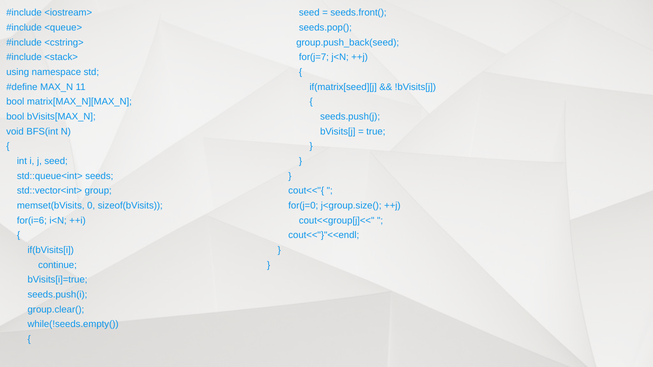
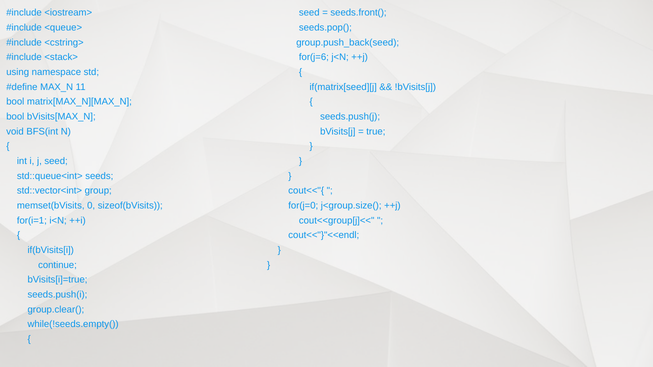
for(j=7: for(j=7 -> for(j=6 (314, 57)
for(i=6: for(i=6 -> for(i=1 (32, 221)
